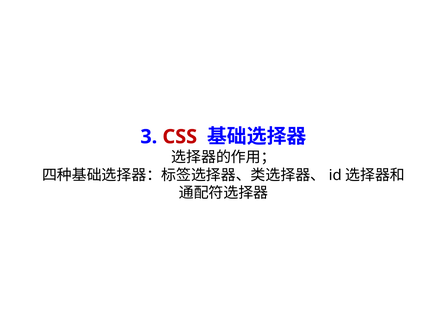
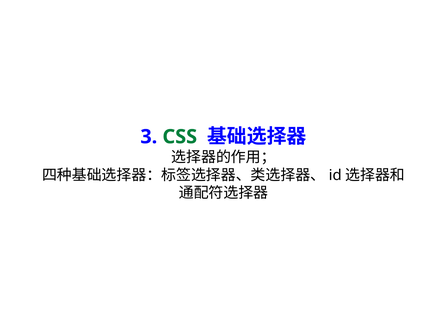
CSS colour: red -> green (180, 137)
